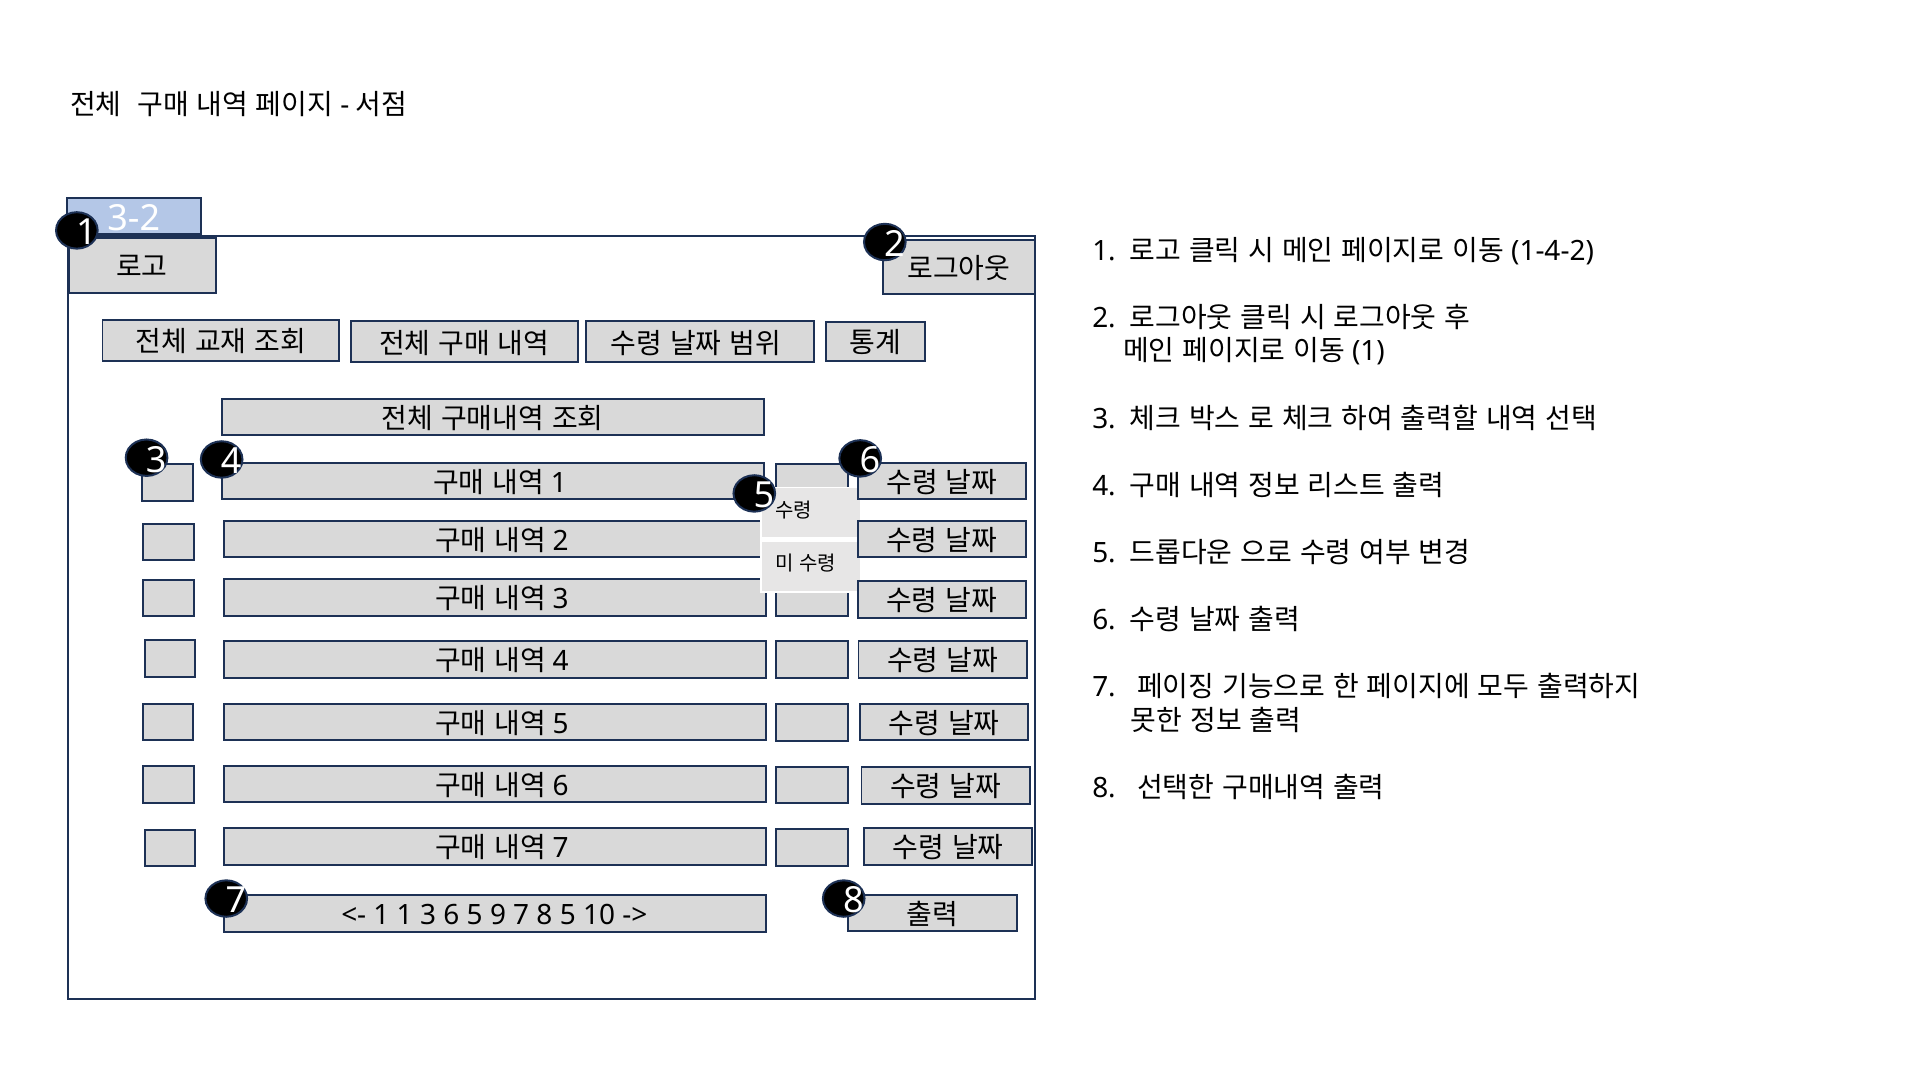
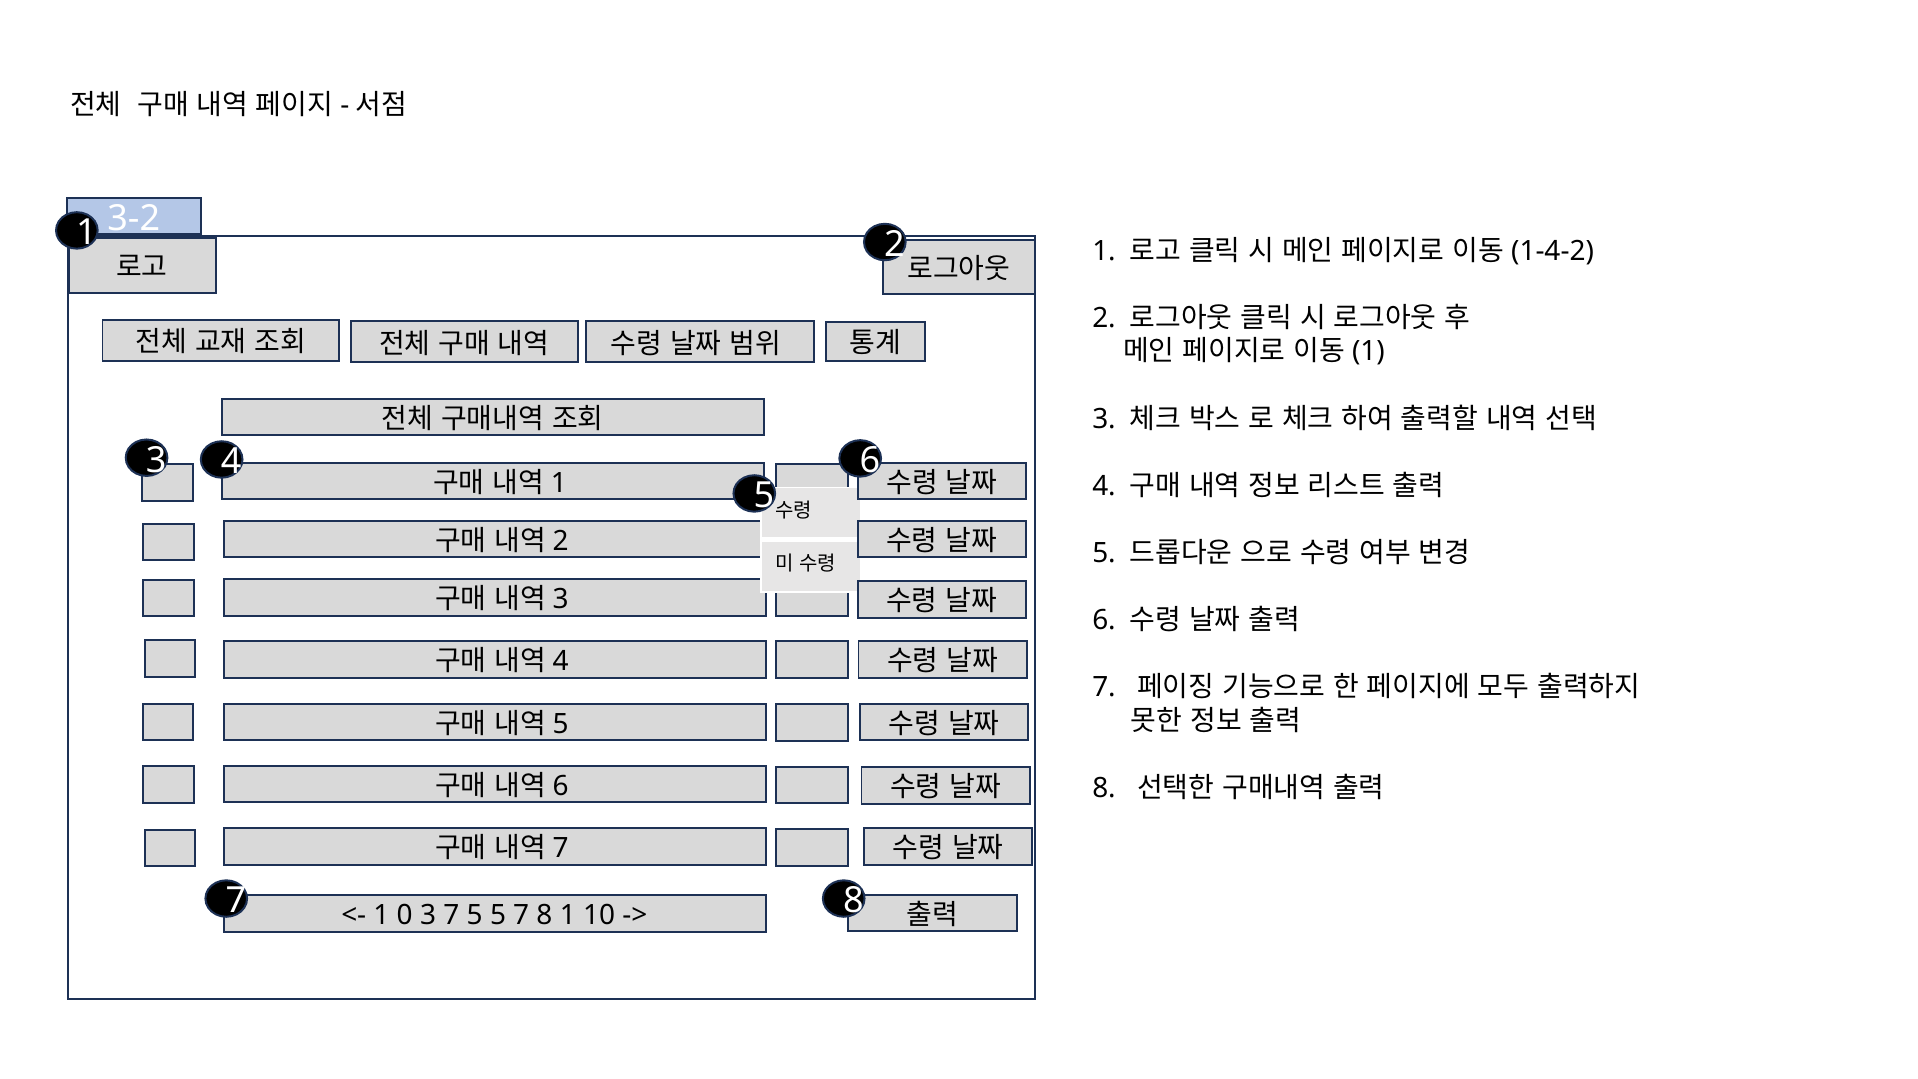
1 1: 1 -> 0 (405, 915)
3 6: 6 -> 7 (451, 915)
5 9: 9 -> 5 (498, 915)
8 5: 5 -> 1 (568, 915)
